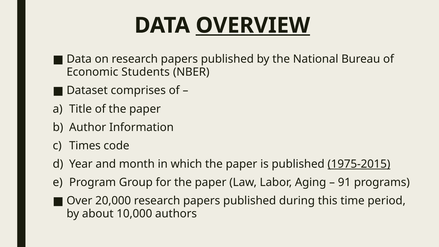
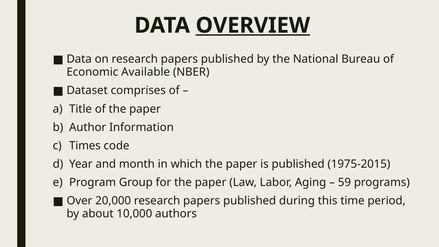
Students: Students -> Available (146, 72)
1975-2015 underline: present -> none (359, 164)
91: 91 -> 59 (344, 182)
